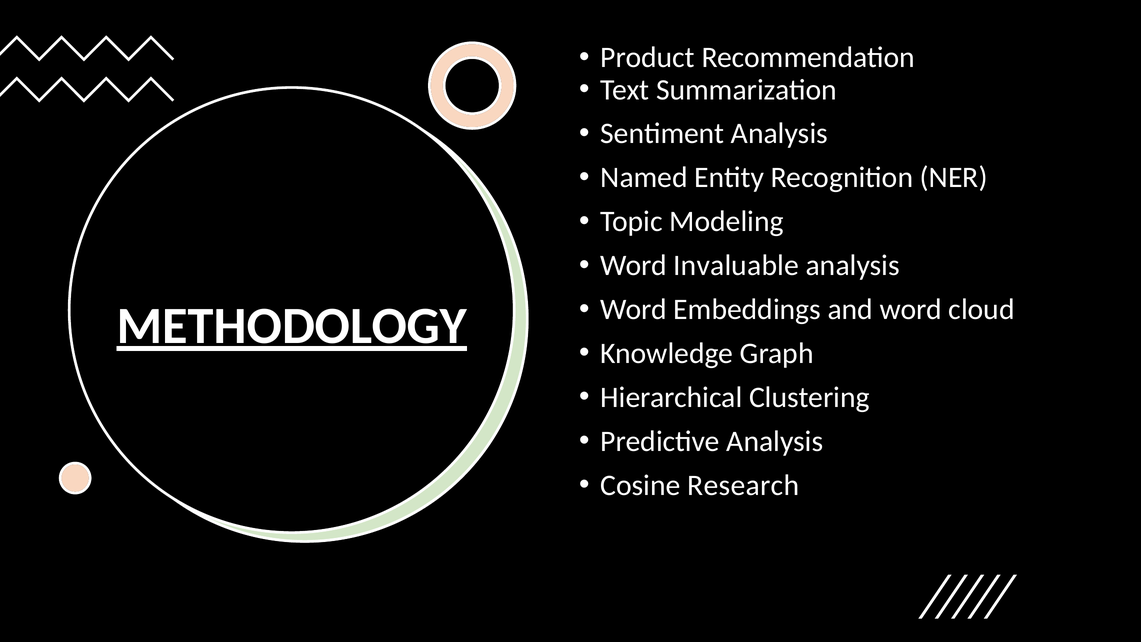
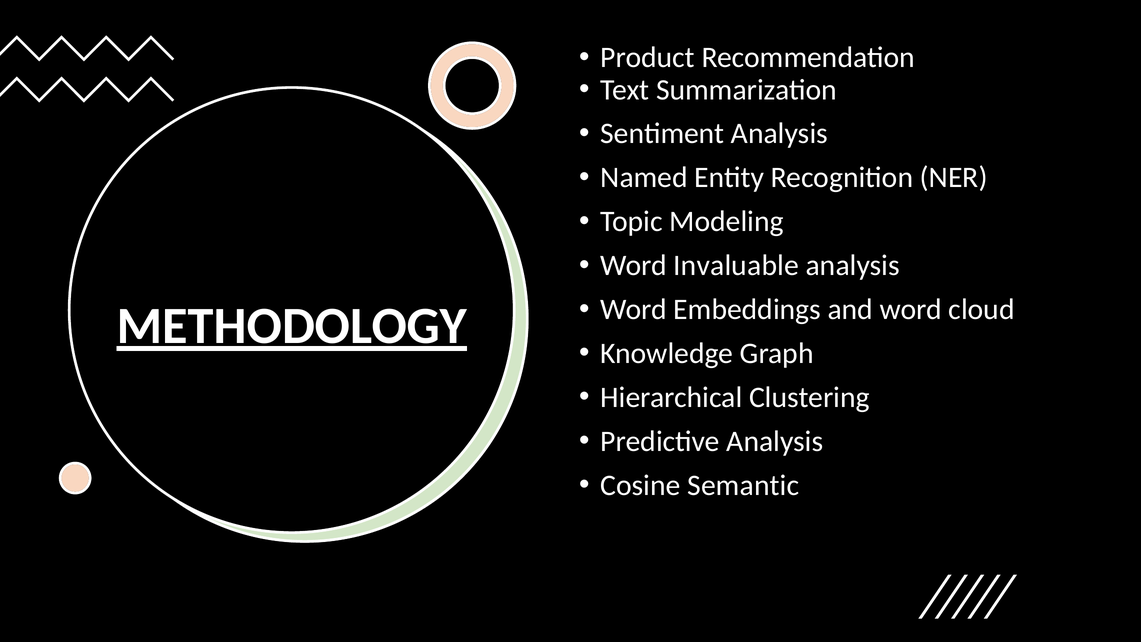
Research: Research -> Semantic (743, 485)
